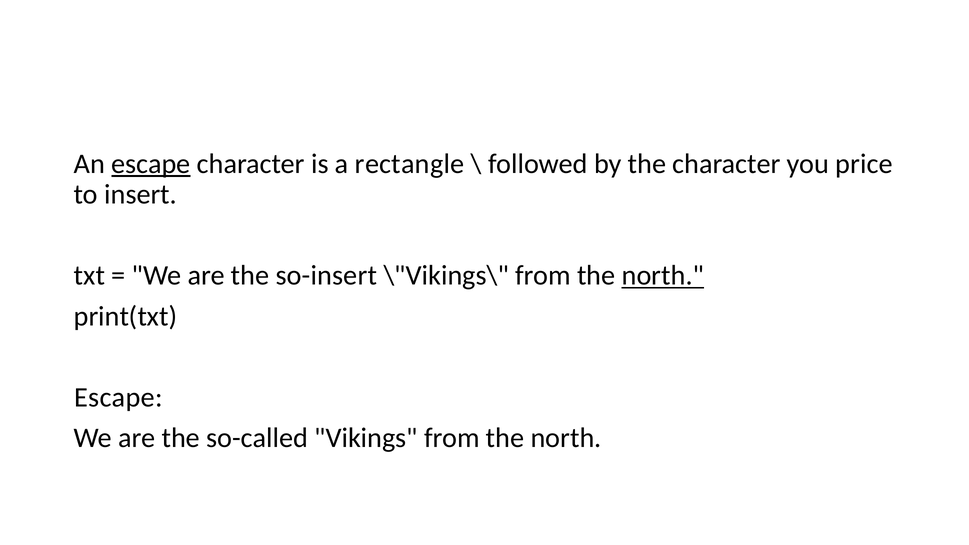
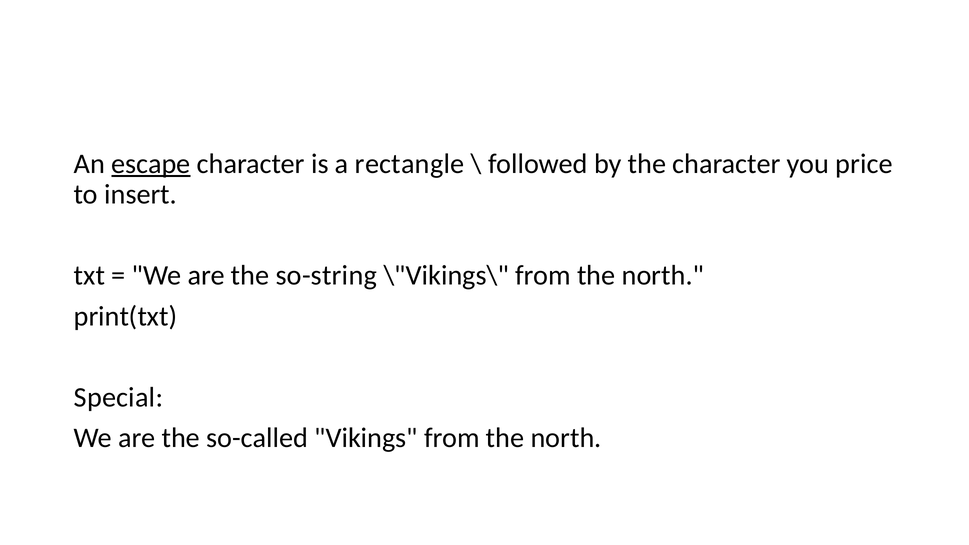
so-insert: so-insert -> so-string (326, 276)
north underline: present -> none (663, 276)
Escape: Escape -> Special (119, 398)
